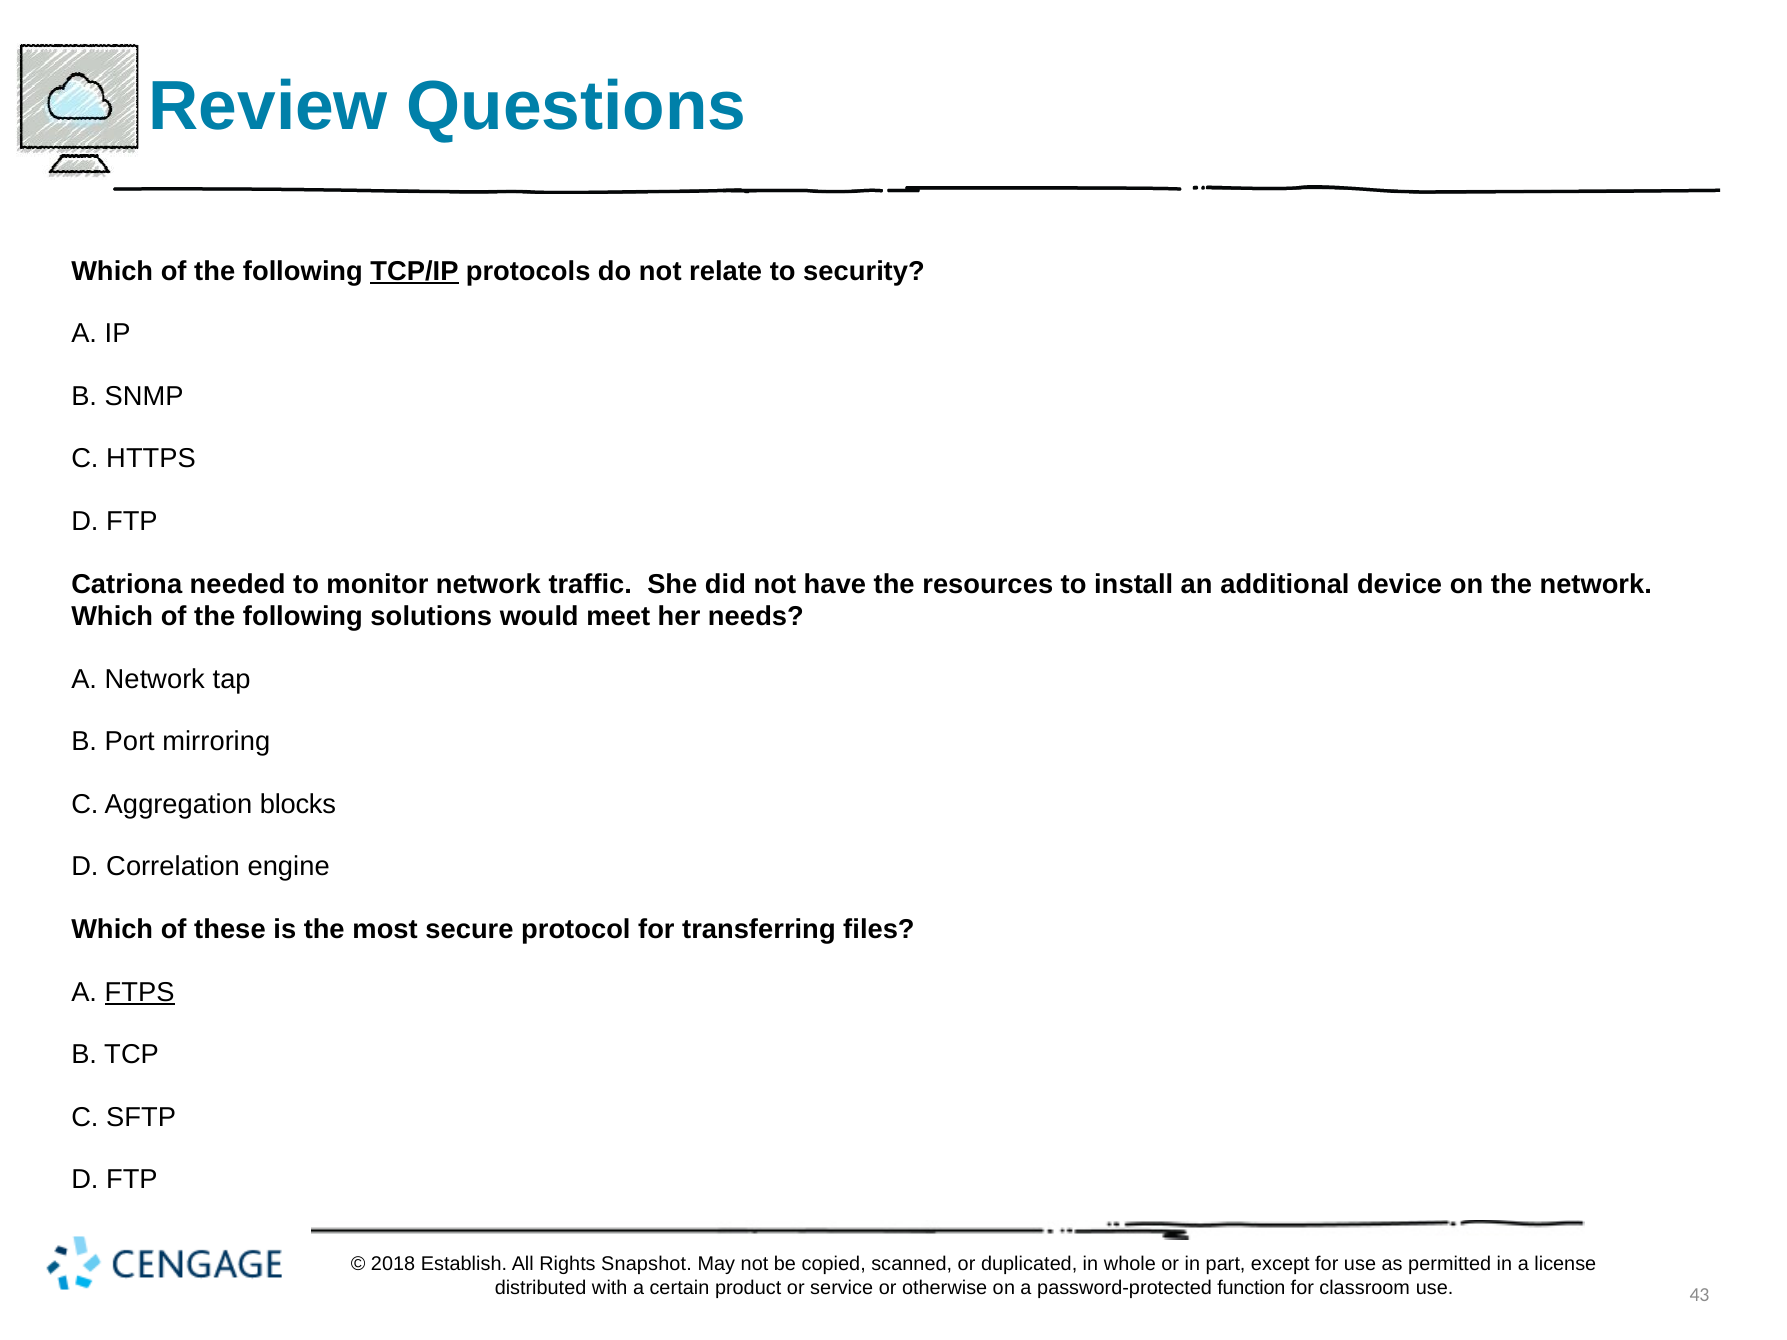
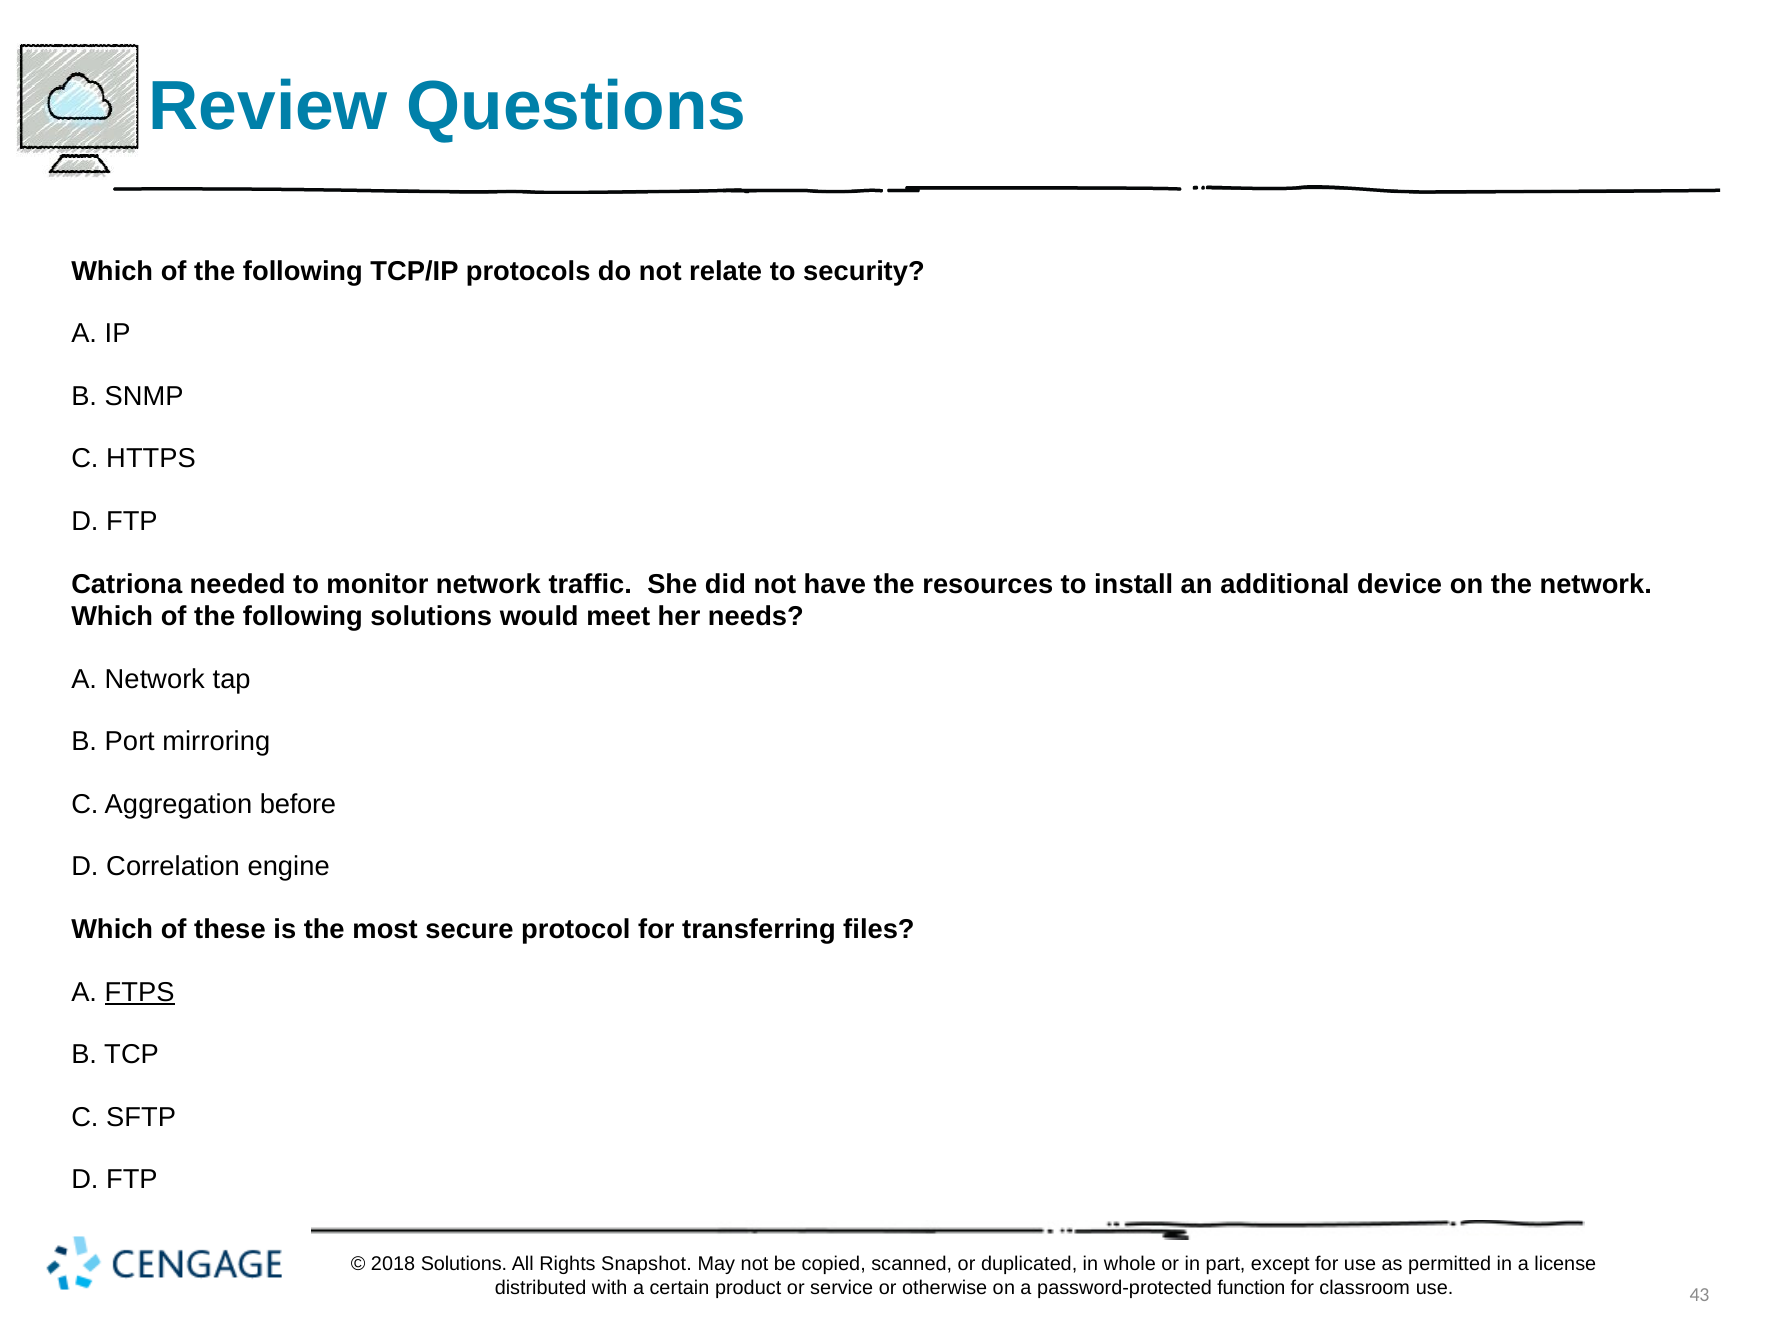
TCP/IP underline: present -> none (414, 271)
blocks: blocks -> before (298, 805)
2018 Establish: Establish -> Solutions (464, 1264)
